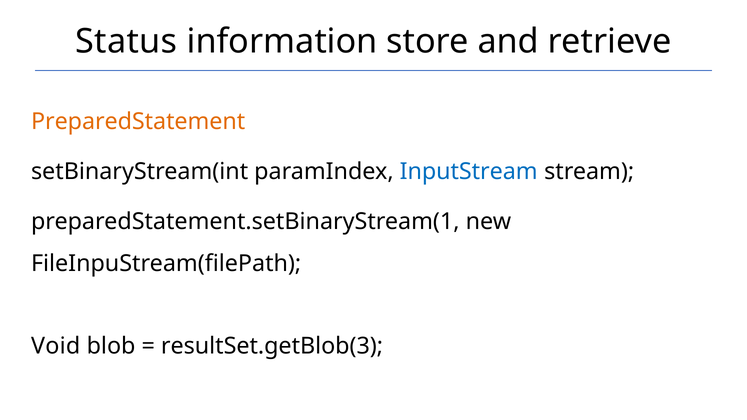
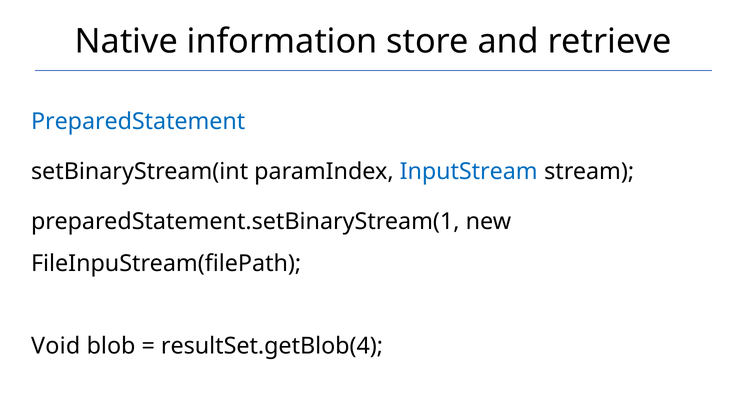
Status: Status -> Native (126, 42)
PreparedStatement colour: orange -> blue (138, 122)
resultSet.getBlob(3: resultSet.getBlob(3 -> resultSet.getBlob(4 (272, 346)
